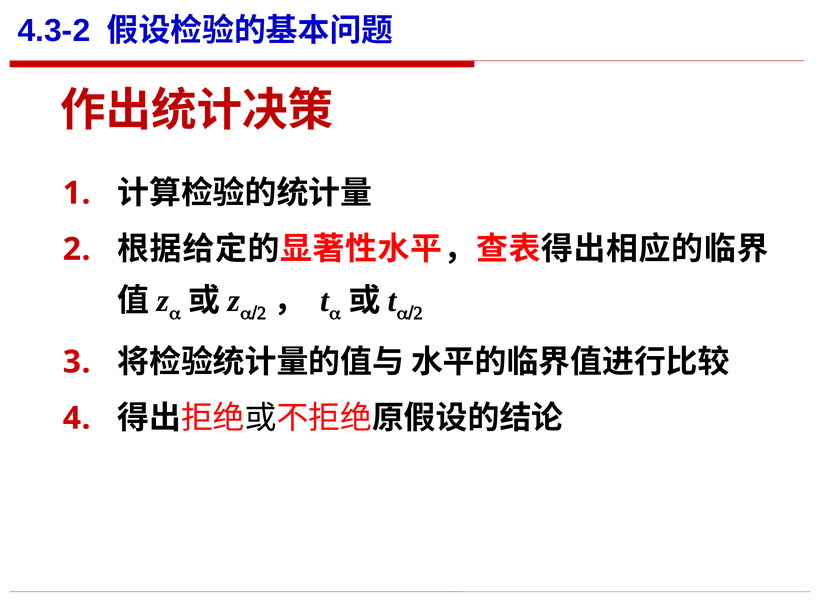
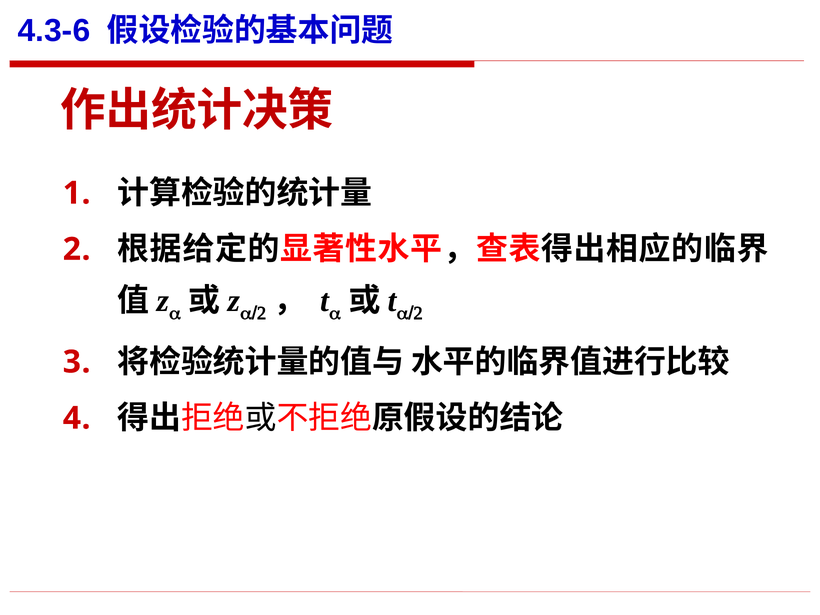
4.3-2: 4.3-2 -> 4.3-6 (54, 31)
